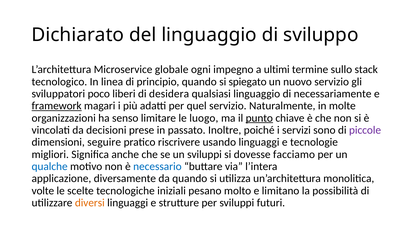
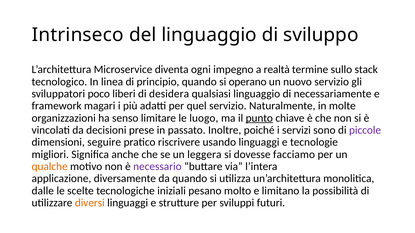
Dichiarato: Dichiarato -> Intrinseco (78, 35)
globale: globale -> diventa (172, 70)
ultimi: ultimi -> realtà (277, 70)
spiegato: spiegato -> operano (248, 82)
framework underline: present -> none (57, 106)
un sviluppi: sviluppi -> leggera (204, 155)
qualche colour: blue -> orange (50, 167)
necessario colour: blue -> purple (157, 167)
volte: volte -> dalle (43, 191)
